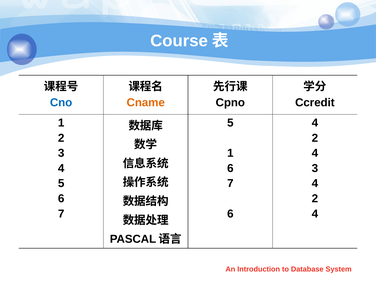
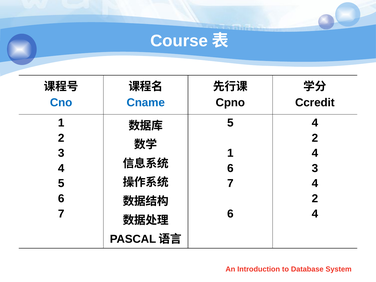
Cname colour: orange -> blue (146, 103)
